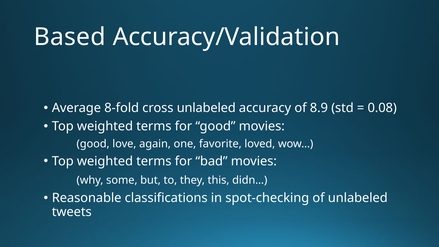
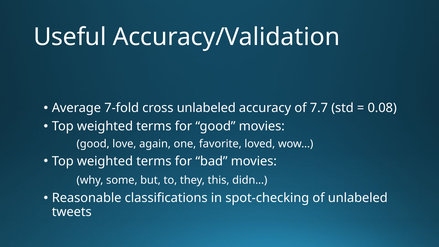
Based: Based -> Useful (70, 37)
8-fold: 8-fold -> 7-fold (122, 108)
8.9: 8.9 -> 7.7 (319, 108)
